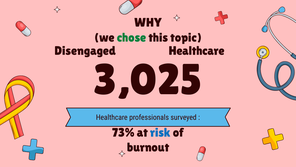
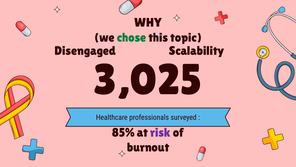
Disengaged Healthcare: Healthcare -> Scalability (197, 51)
73%: 73% -> 85% (123, 132)
risk colour: blue -> purple (160, 132)
